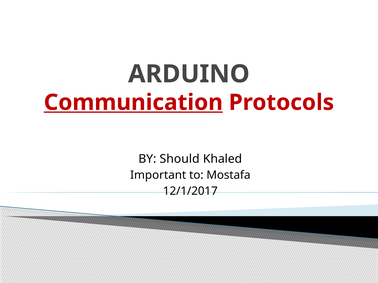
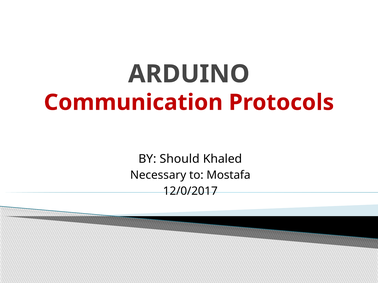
Communication underline: present -> none (133, 103)
Important: Important -> Necessary (158, 175)
12/1/2017: 12/1/2017 -> 12/0/2017 (190, 191)
